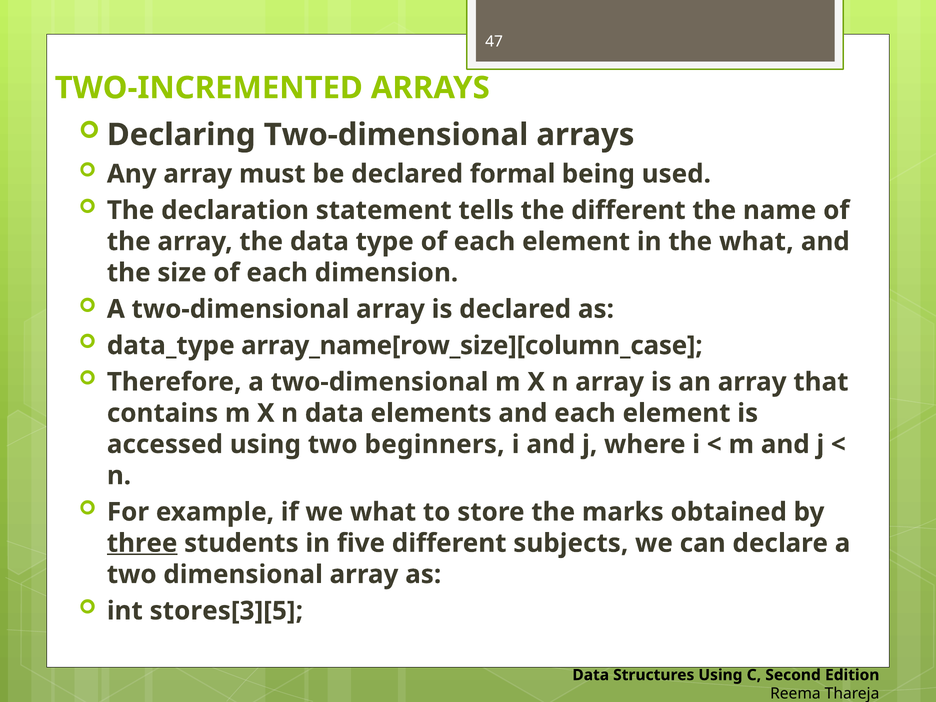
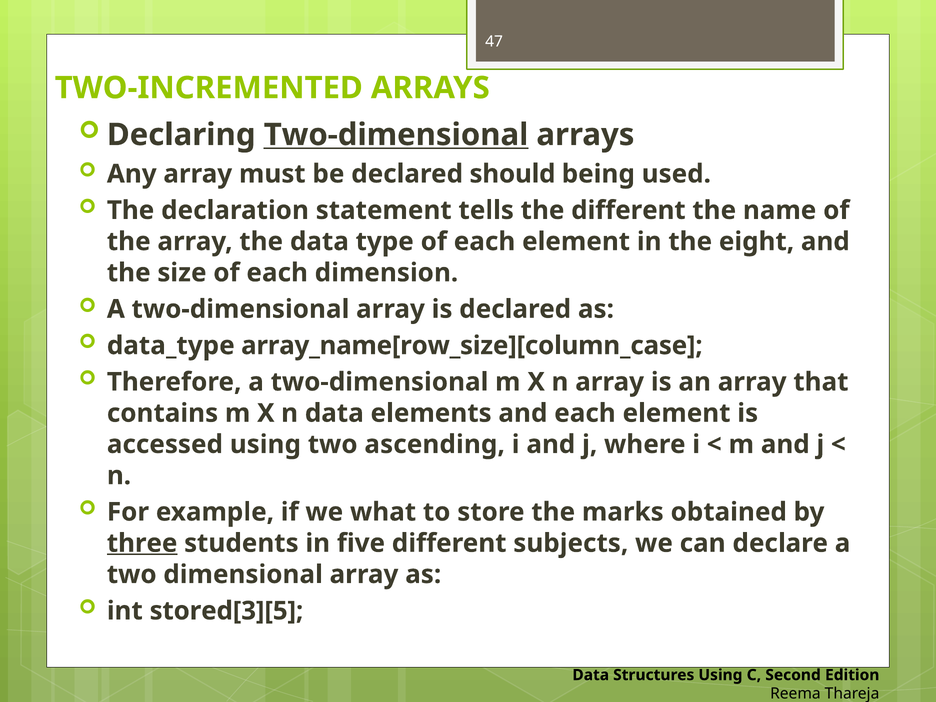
Two-dimensional underline: none -> present (396, 135)
formal: formal -> should (513, 174)
the what: what -> eight (756, 242)
beginners: beginners -> ascending (435, 444)
stores[3][5: stores[3][5 -> stored[3][5 (226, 611)
